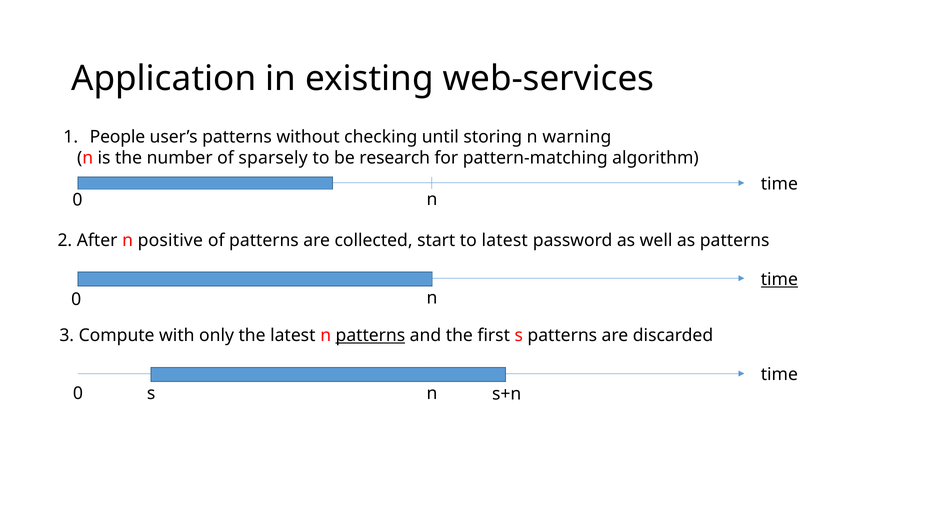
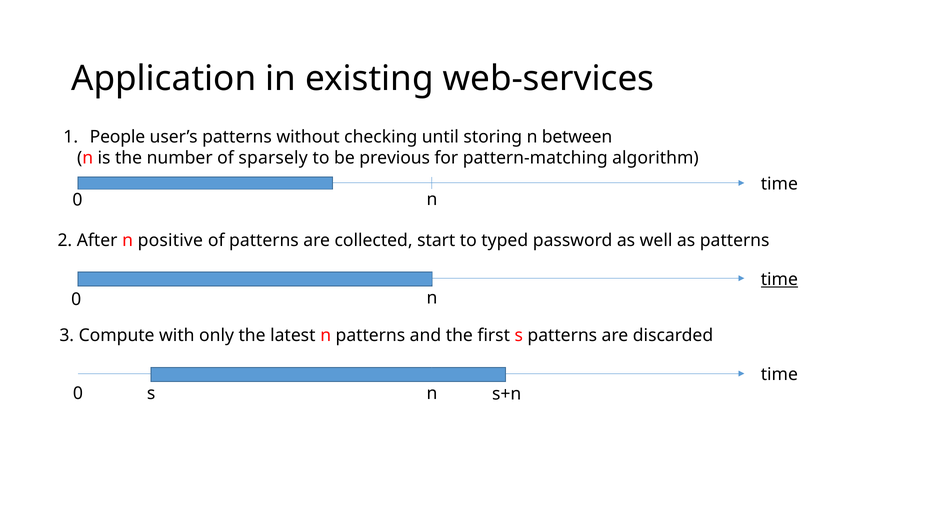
warning: warning -> between (577, 137)
research: research -> previous (395, 158)
to latest: latest -> typed (505, 240)
patterns underline: present -> none (370, 335)
